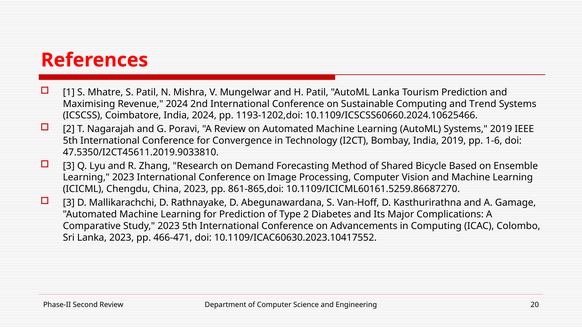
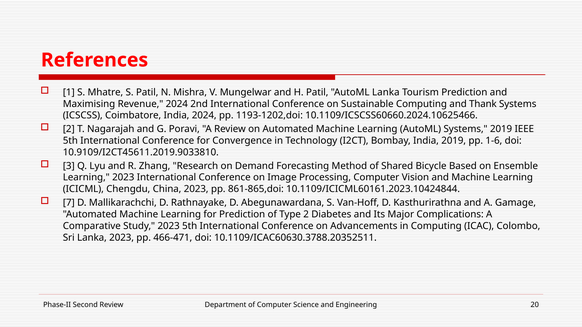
Trend: Trend -> Thank (483, 104)
47.5350/I2CT45611.2019.9033810: 47.5350/I2CT45611.2019.9033810 -> 10.9109/I2CT45611.2019.9033810 (141, 152)
10.1109/ICICML60161.5259.86687270: 10.1109/ICICML60161.5259.86687270 -> 10.1109/ICICML60161.2023.10424844 (373, 189)
3: 3 -> 7 (69, 203)
10.1109/ICAC60630.2023.10417552: 10.1109/ICAC60630.2023.10417552 -> 10.1109/ICAC60630.3788.20352511 (295, 238)
